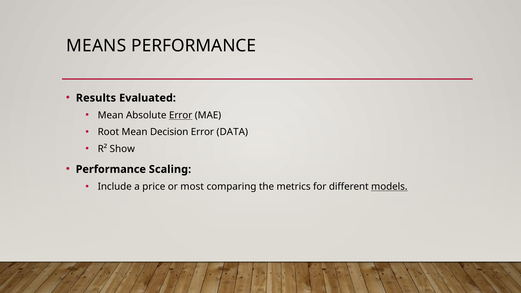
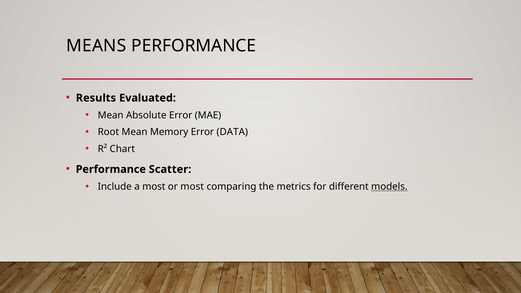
Error underline: present -> none (181, 115)
Decision: Decision -> Memory (169, 132)
Show: Show -> Chart (122, 149)
Scaling: Scaling -> Scatter (170, 169)
a price: price -> most (154, 187)
